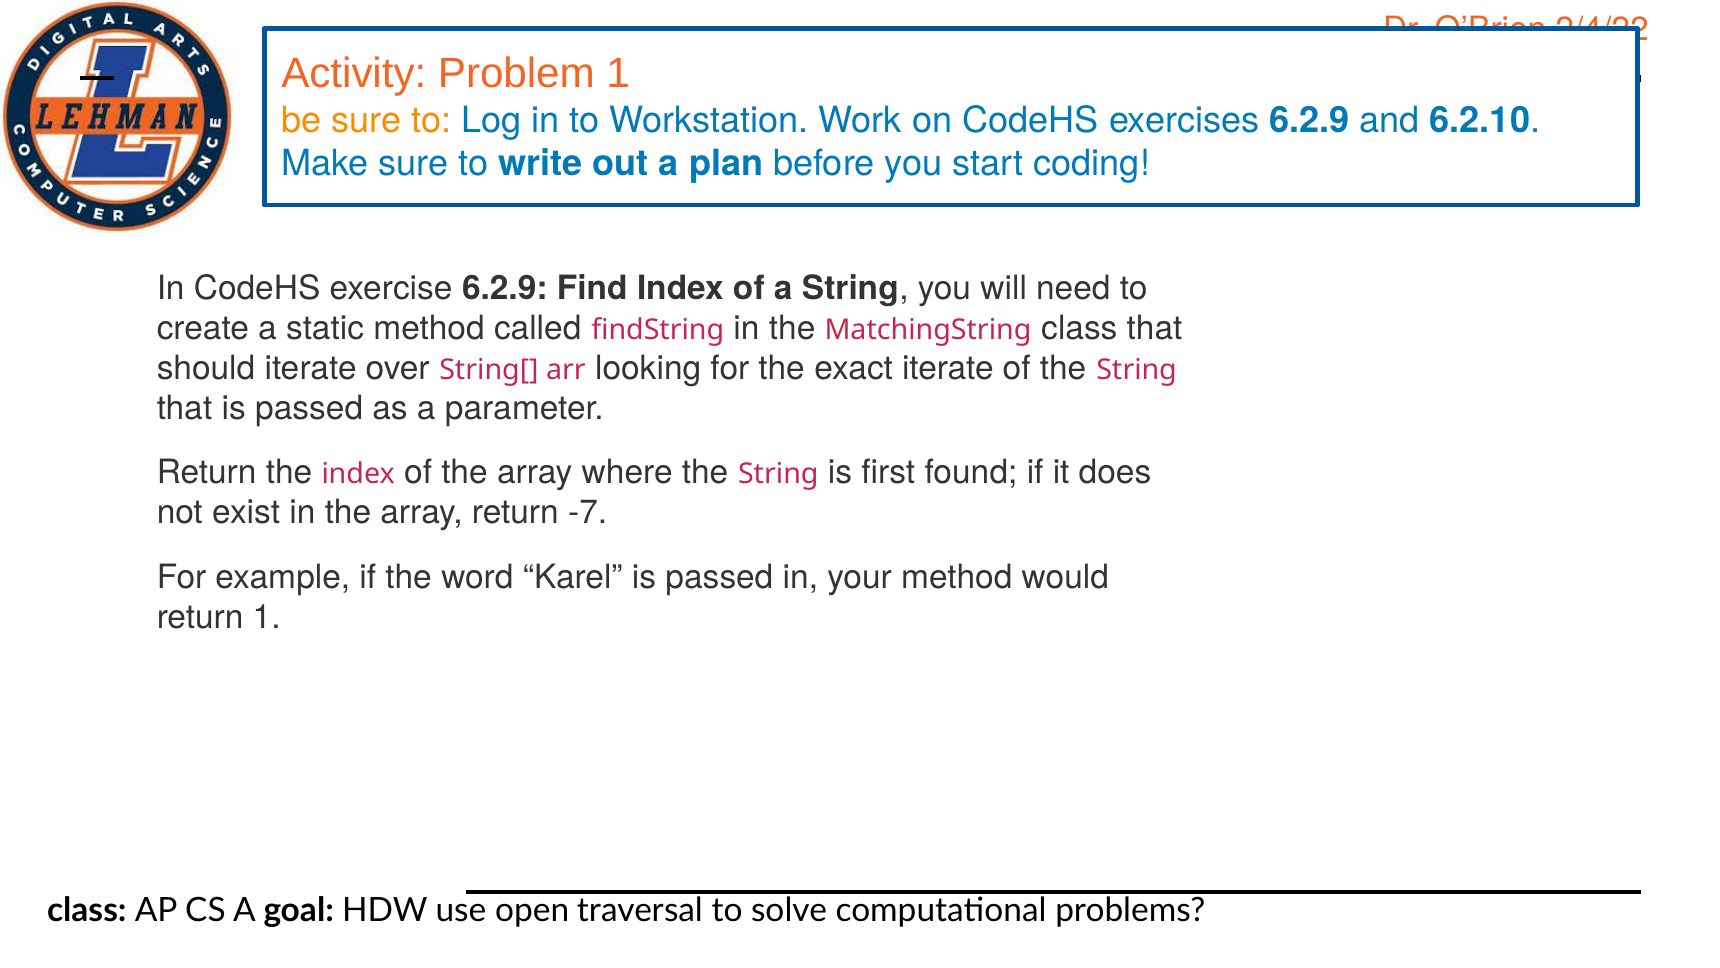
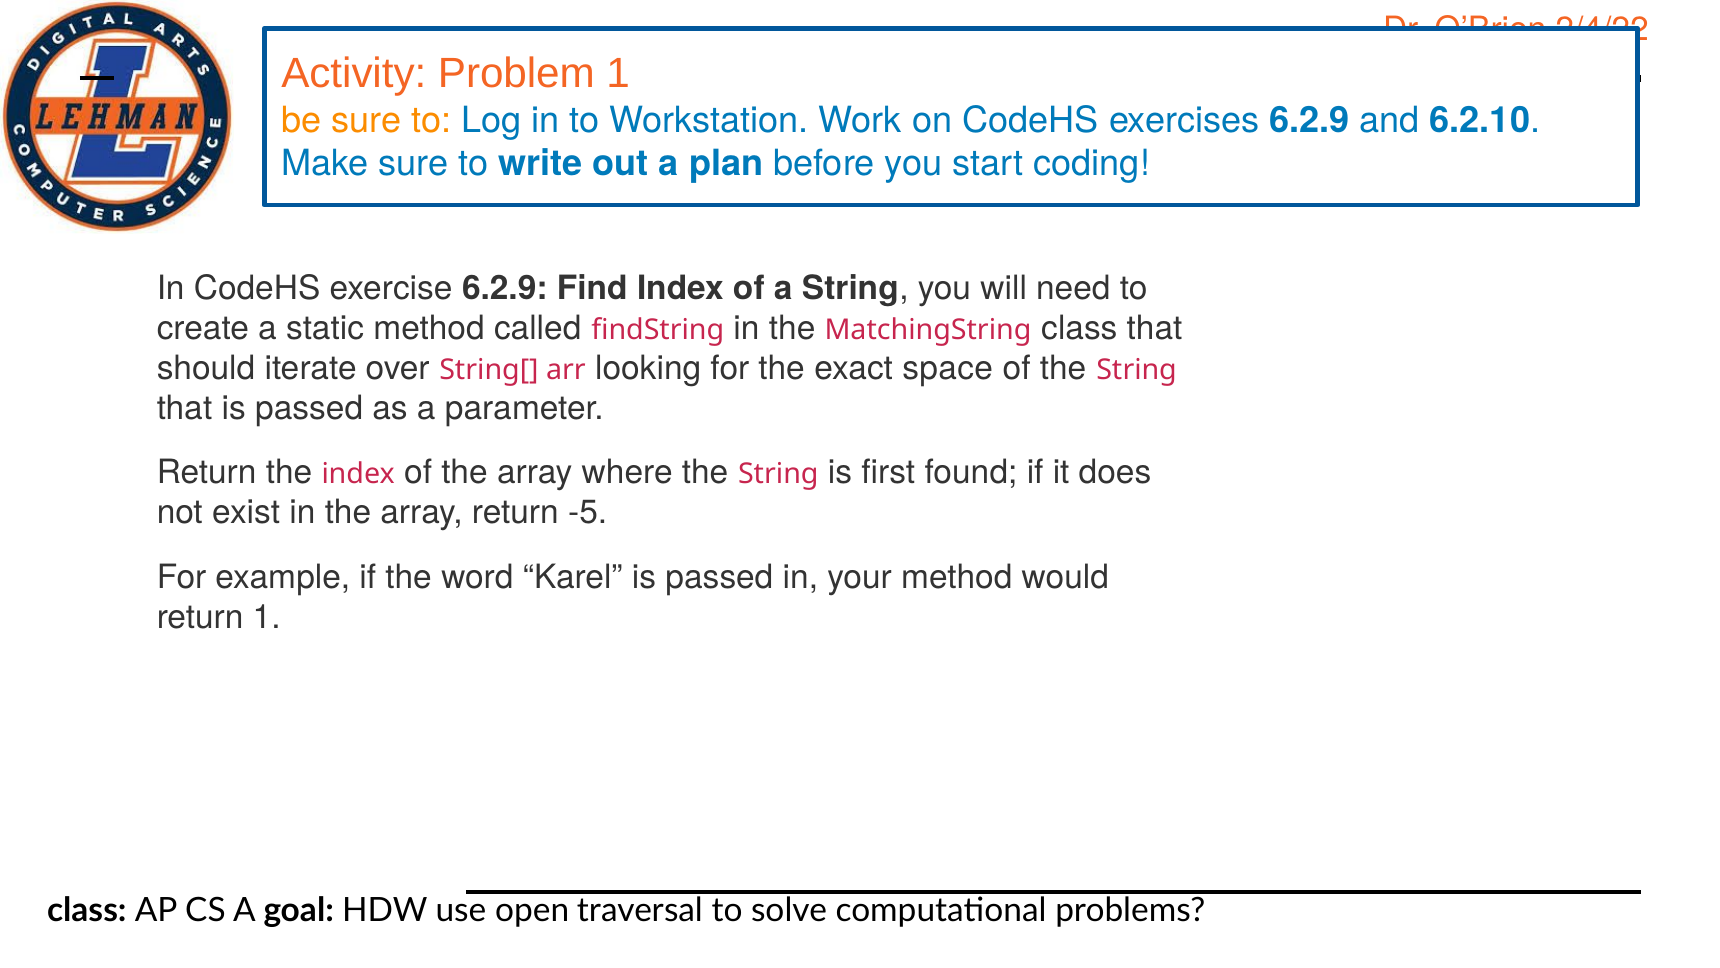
exact iterate: iterate -> space (948, 368)
-7: -7 -> -5 (588, 513)
